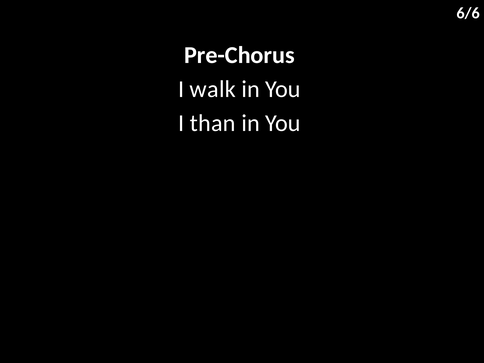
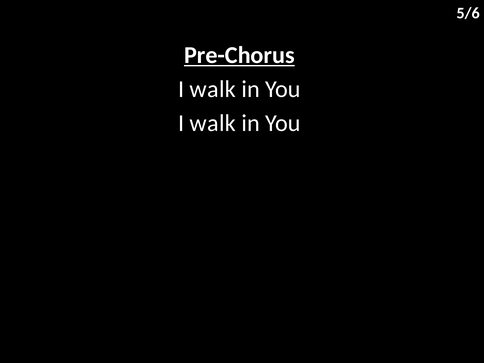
6/6: 6/6 -> 5/6 (468, 13)
Pre-Chorus underline: none -> present (239, 55)
than: than -> walk (213, 123)
